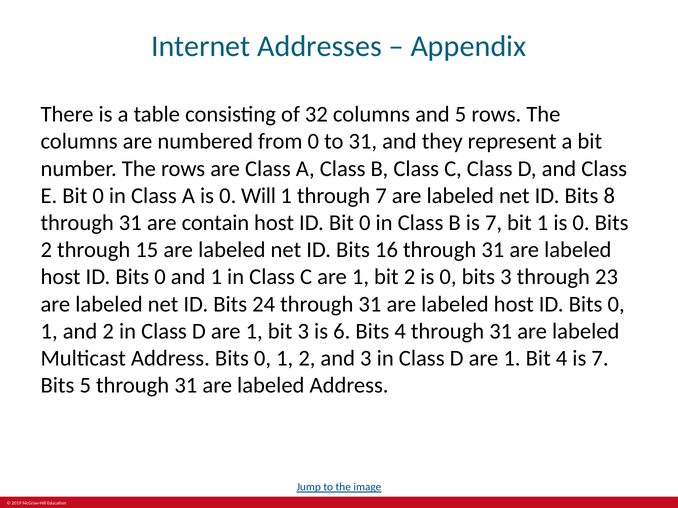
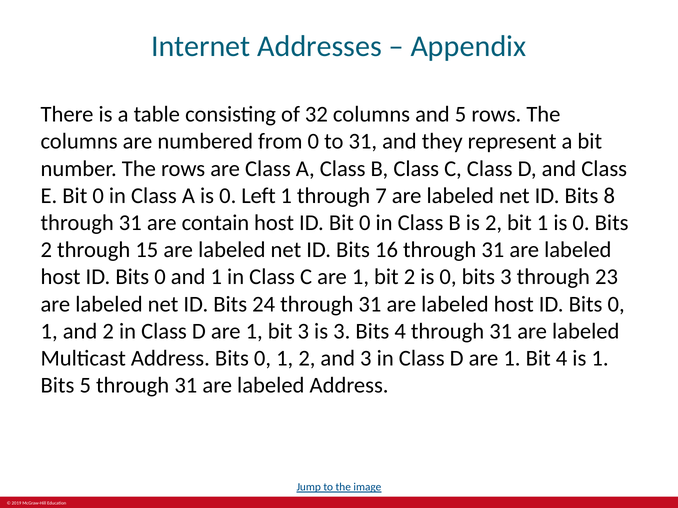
Will: Will -> Left (259, 196)
B is 7: 7 -> 2 (494, 223)
is 6: 6 -> 3 (342, 331)
4 is 7: 7 -> 1 (600, 359)
